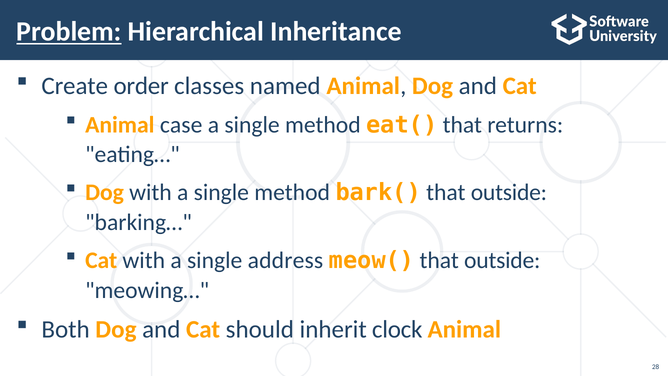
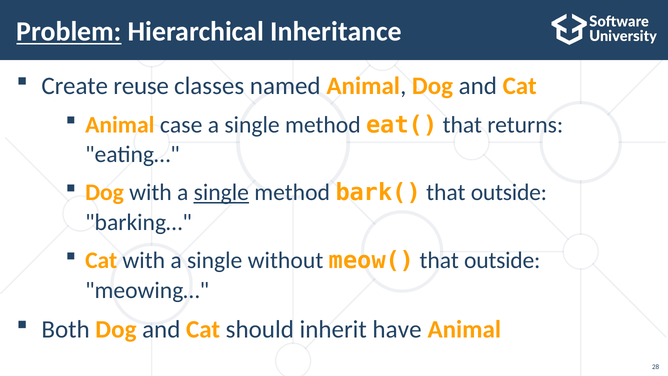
order: order -> reuse (141, 86)
single underline: none -> present (221, 193)
address: address -> without (285, 260)
clock: clock -> have (397, 329)
